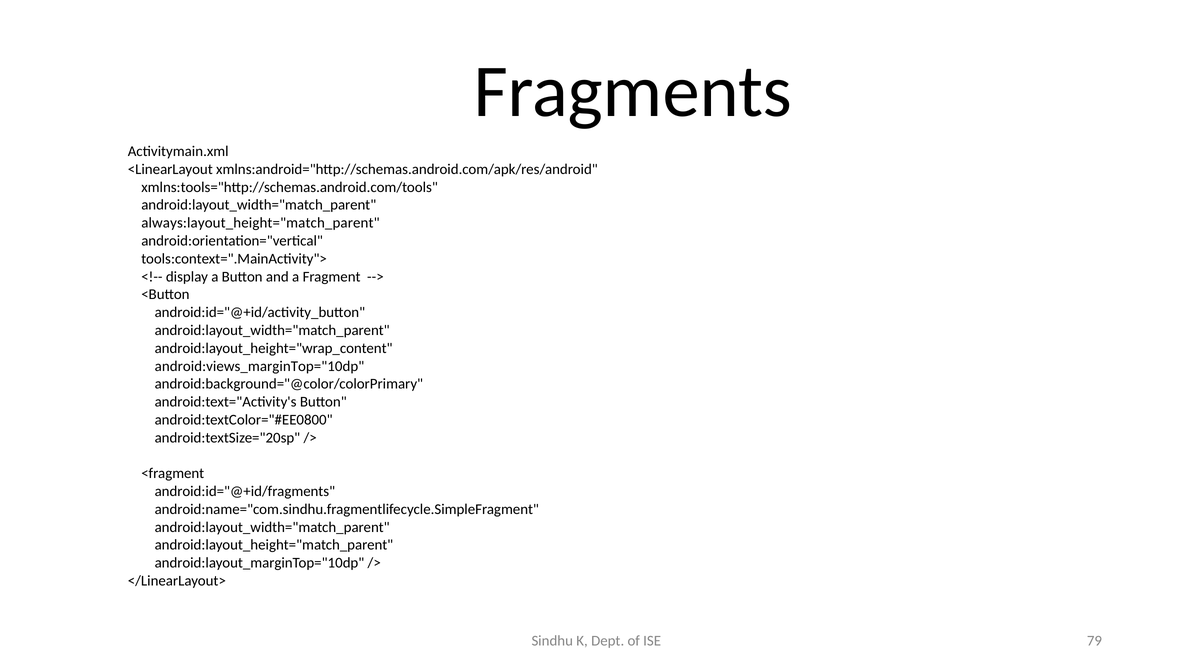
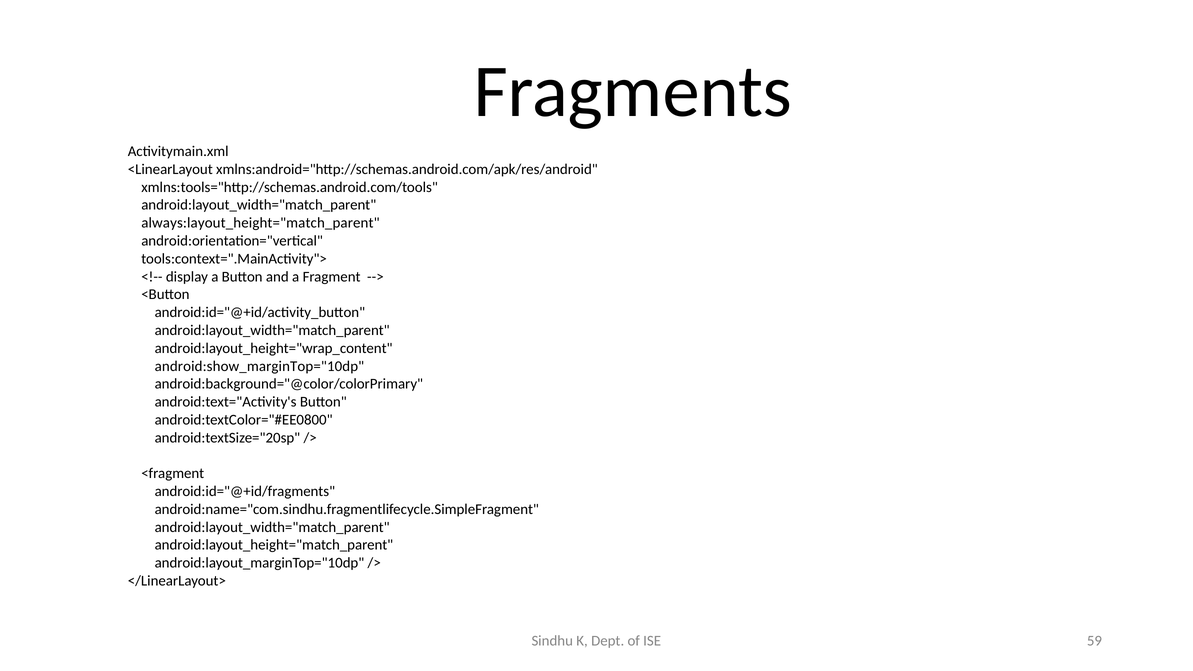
android:views_marginTop="10dp: android:views_marginTop="10dp -> android:show_marginTop="10dp (259, 366)
79: 79 -> 59 (1094, 641)
